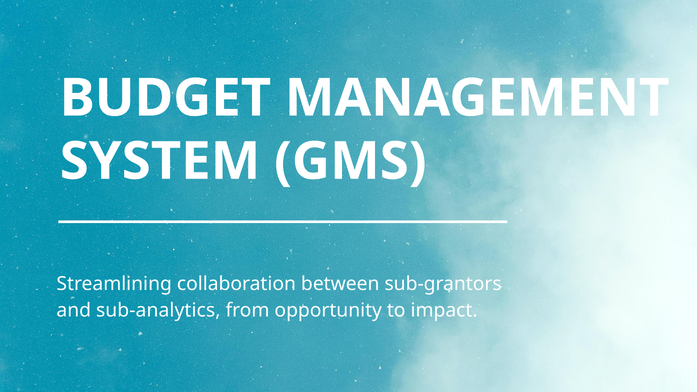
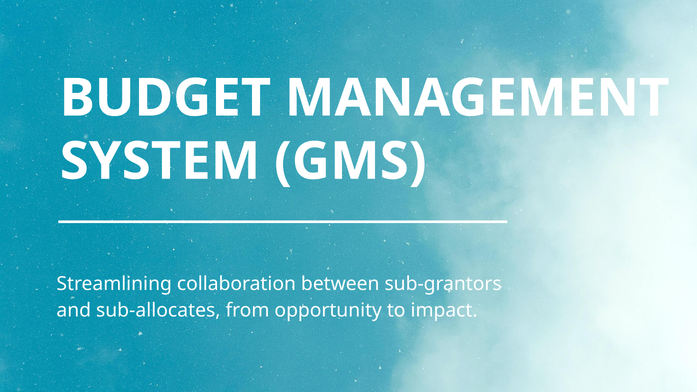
sub-analytics: sub-analytics -> sub-allocates (158, 311)
